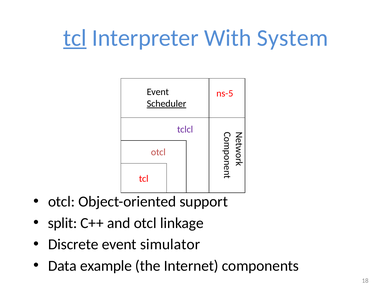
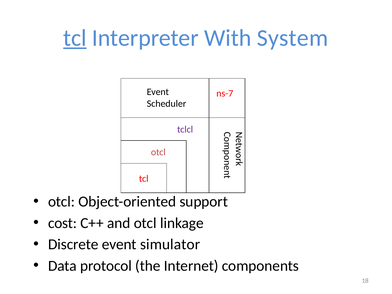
ns-5: ns-5 -> ns-7 (225, 93)
Scheduler underline: present -> none (167, 104)
split: split -> cost (63, 223)
example: example -> protocol (106, 266)
